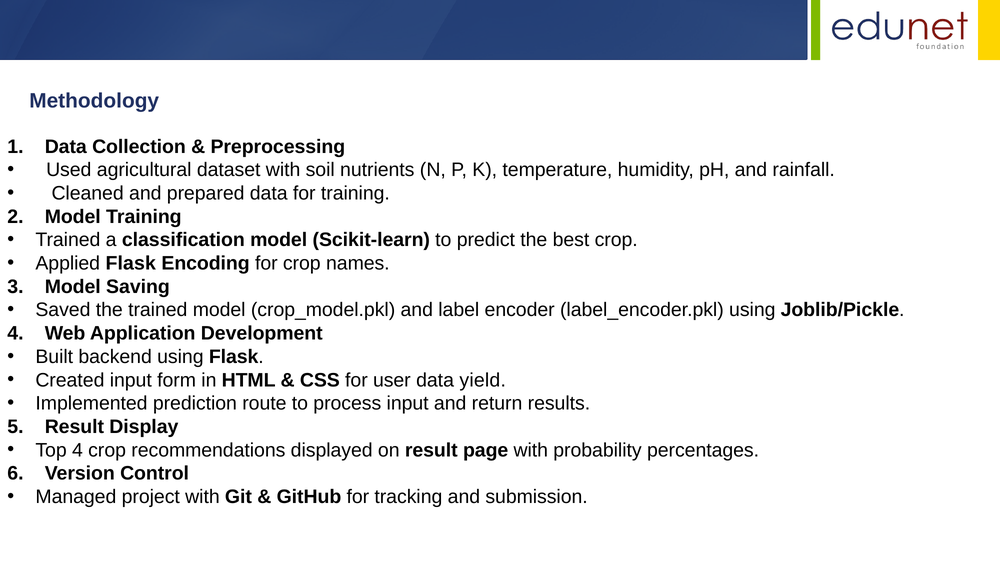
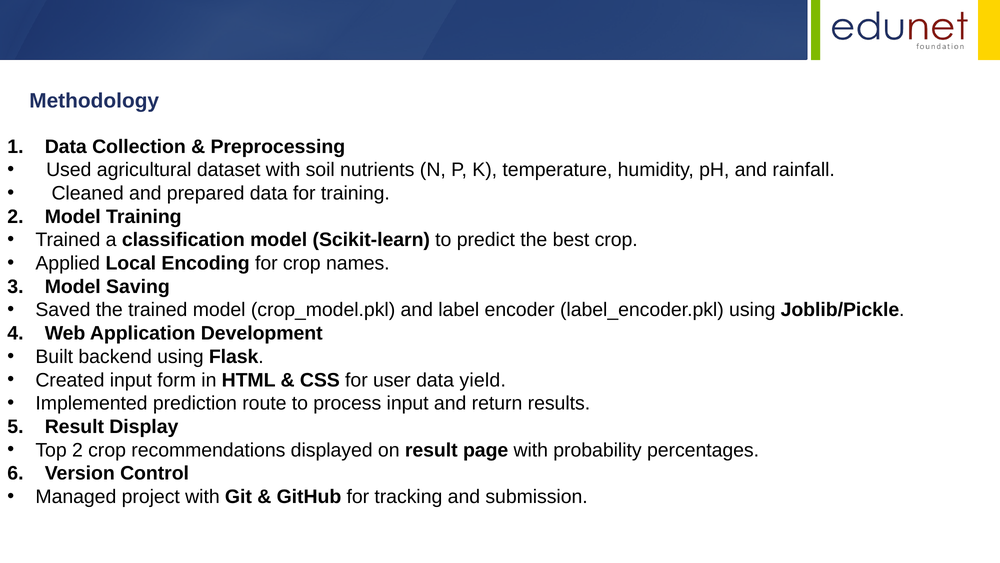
Applied Flask: Flask -> Local (131, 263)
Top 4: 4 -> 2 (77, 450)
